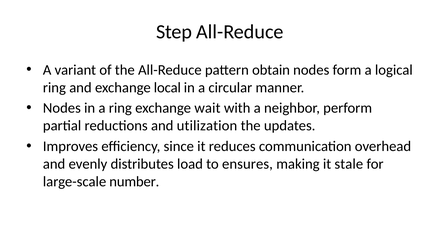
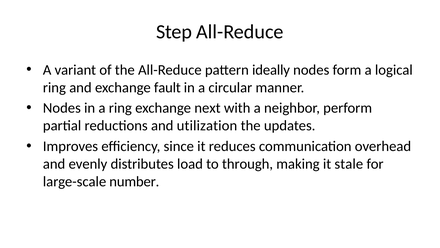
obtain: obtain -> ideally (271, 70)
local: local -> fault (167, 87)
wait: wait -> next (207, 108)
ensures: ensures -> through (248, 164)
